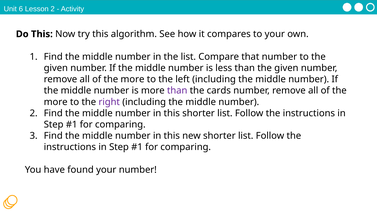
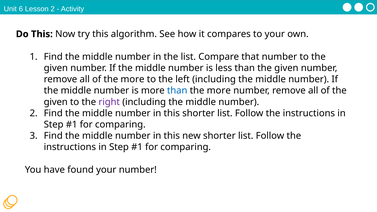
than colour: purple -> blue (177, 91)
cards: cards -> more (219, 91)
more: more -> given (56, 102)
